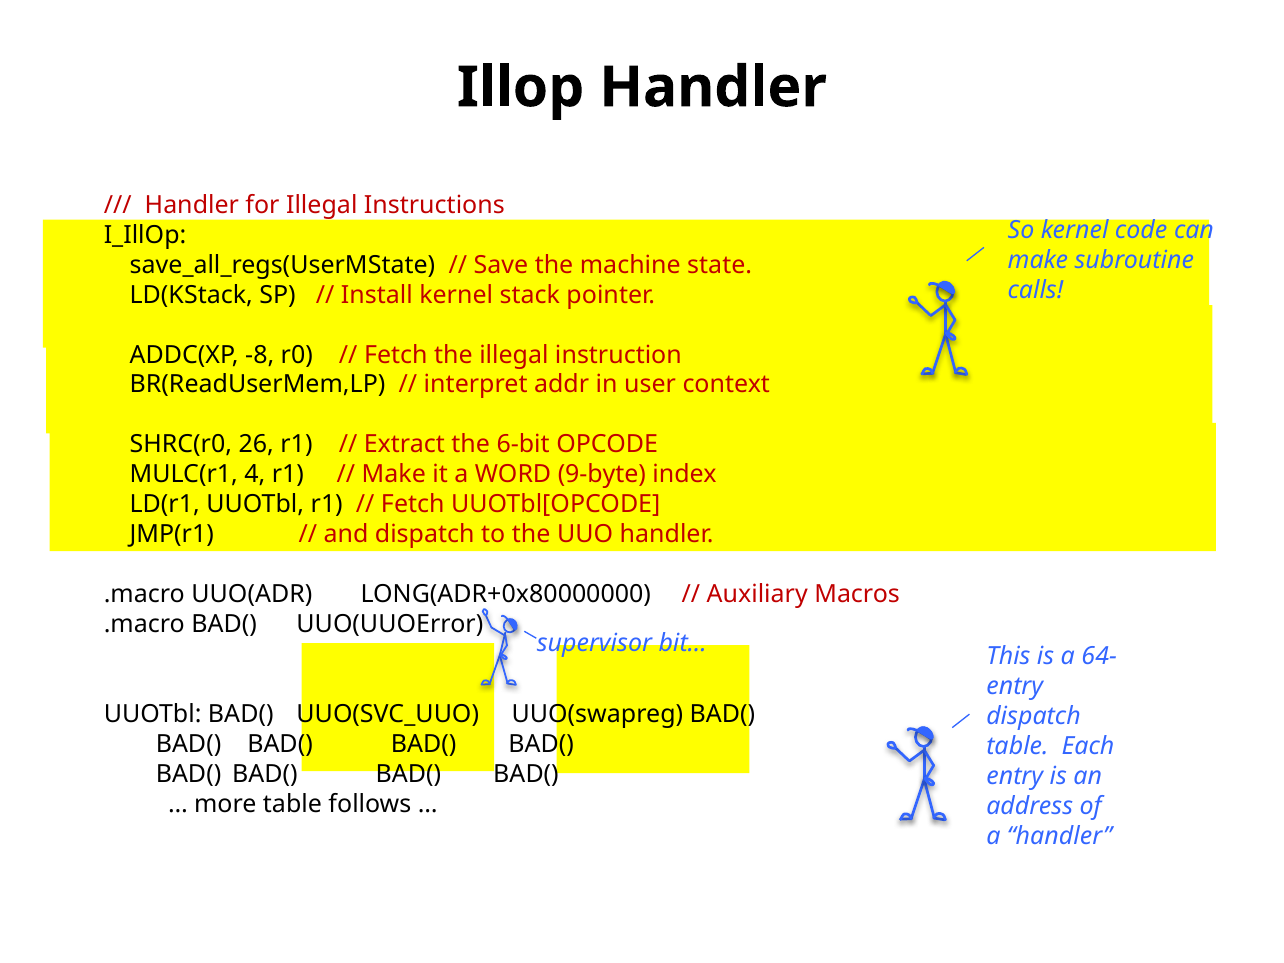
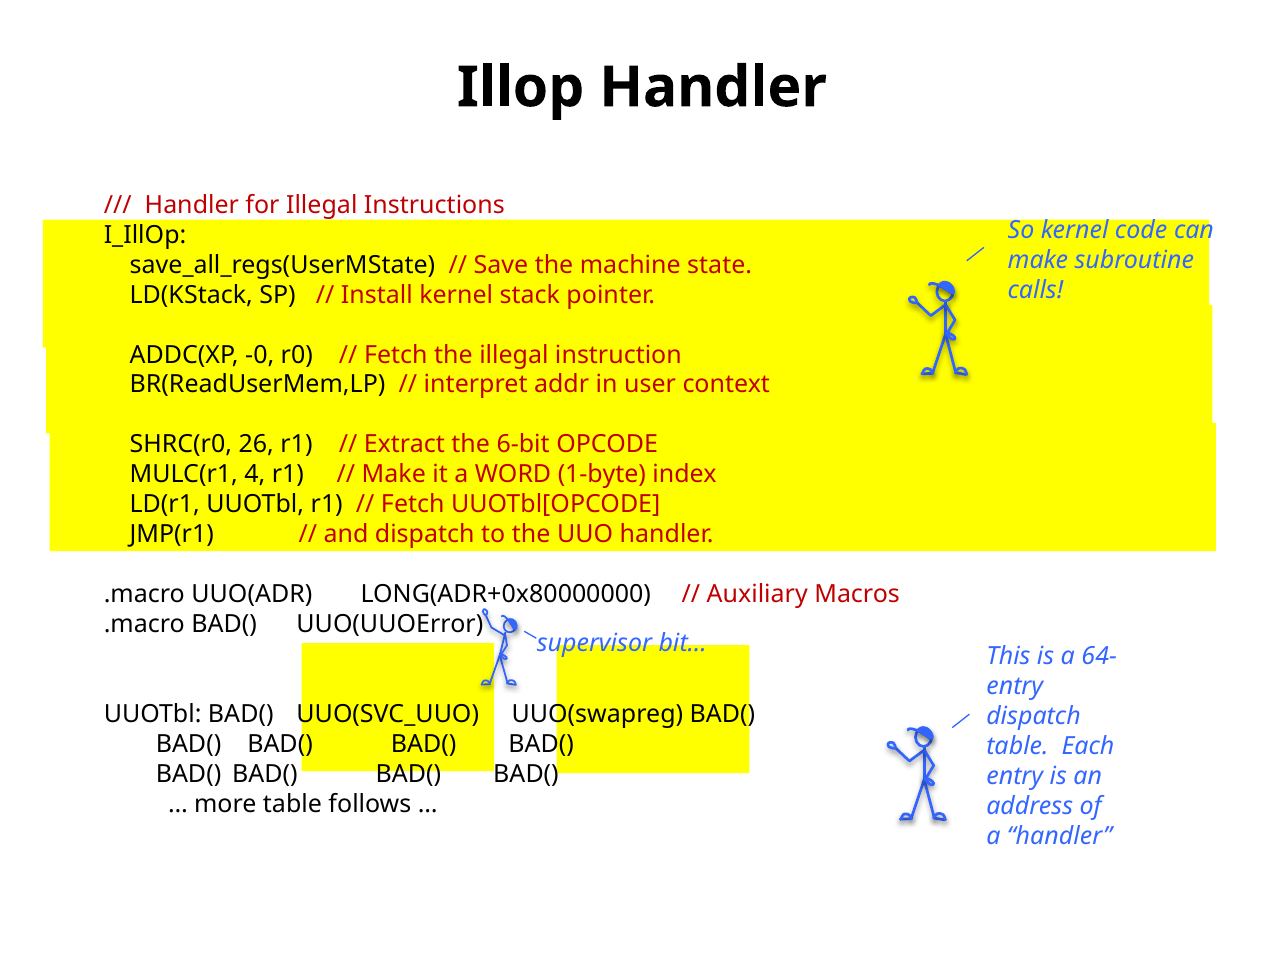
-8: -8 -> -0 (260, 355)
9-byte: 9-byte -> 1-byte (602, 475)
